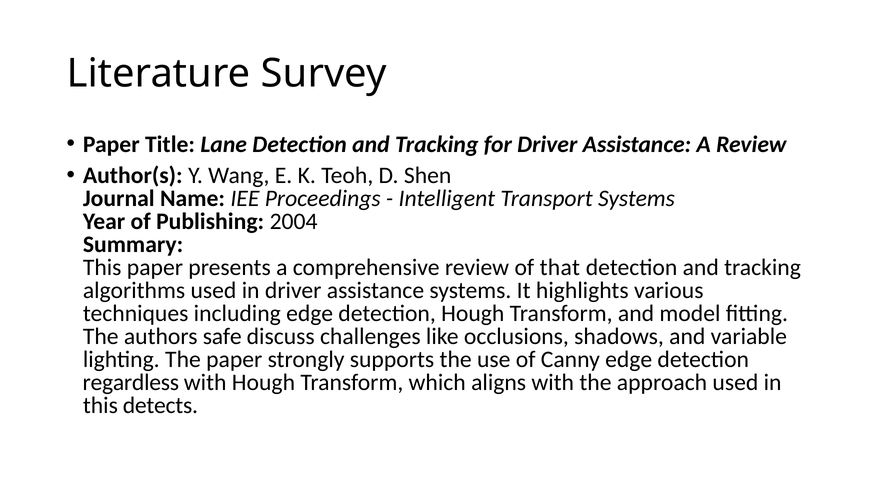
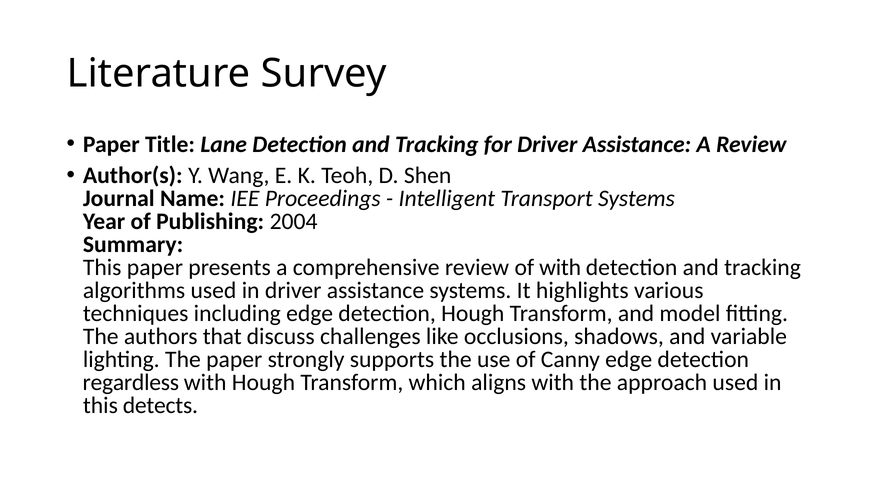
of that: that -> with (560, 268)
safe: safe -> that (222, 336)
